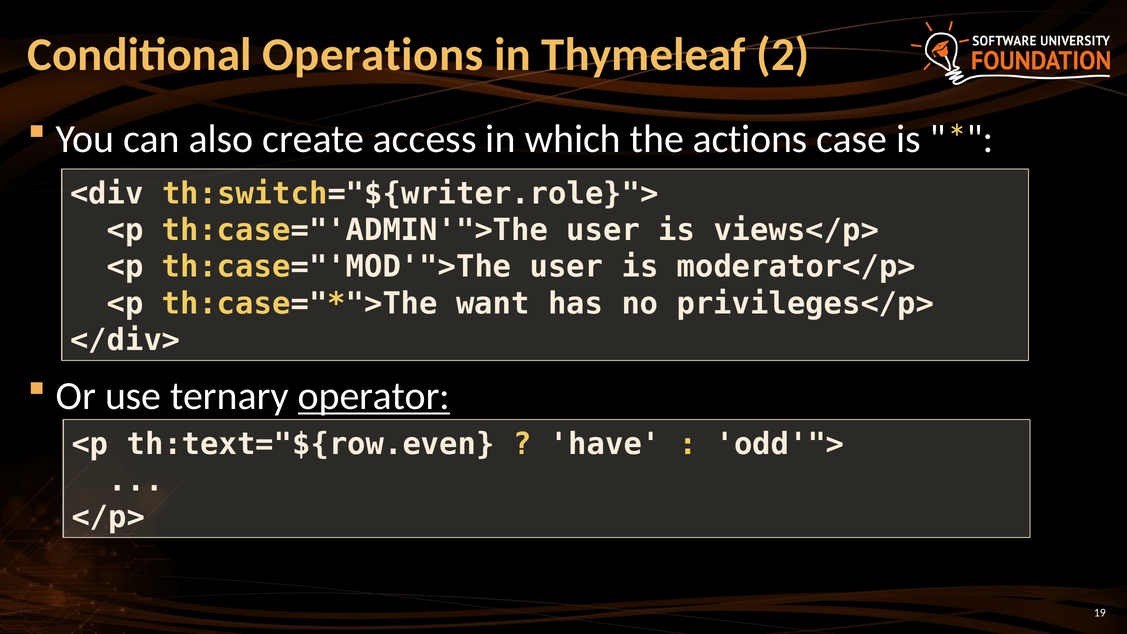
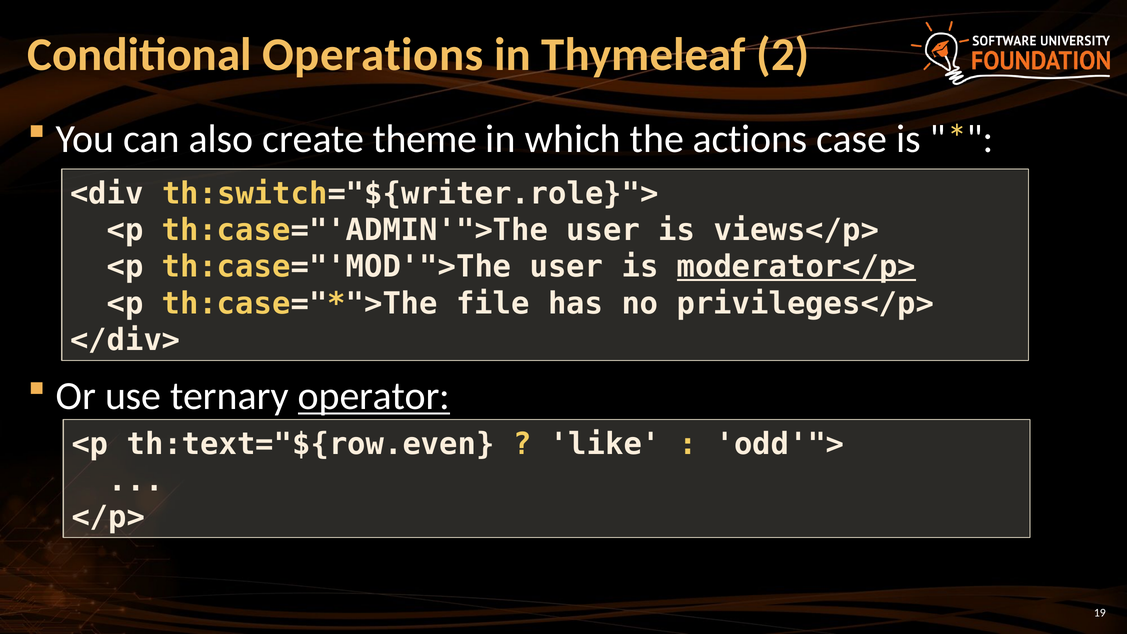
access: access -> theme (425, 139)
moderator</p> underline: none -> present (796, 267)
want: want -> file (493, 304)
have: have -> like (605, 444)
